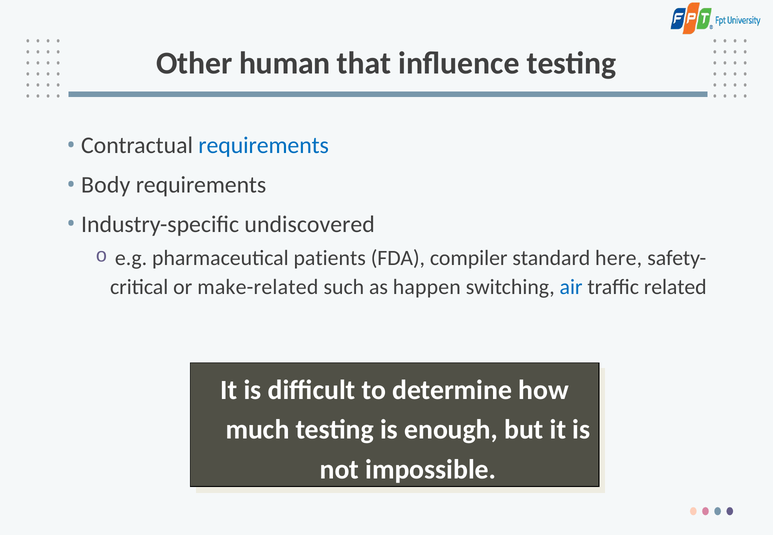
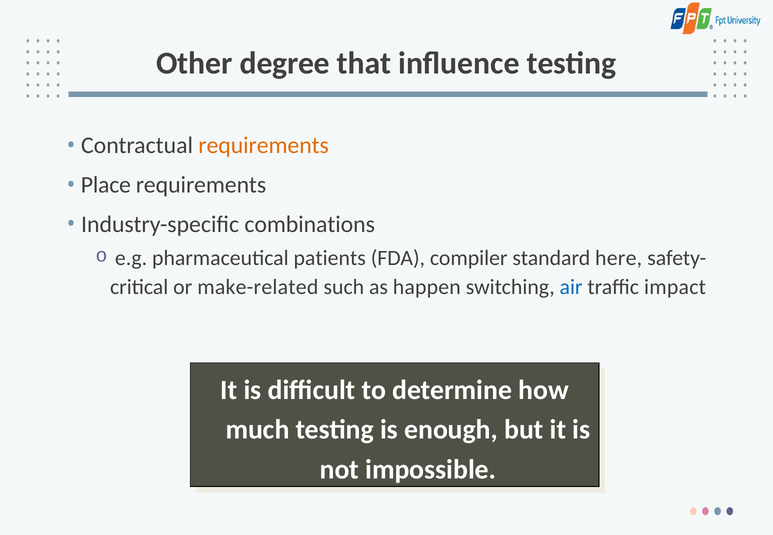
human: human -> degree (285, 63)
requirements colour: blue -> orange (264, 146)
Body: Body -> Place (106, 185)
undiscovered: undiscovered -> combinations (310, 224)
related: related -> impact (675, 287)
